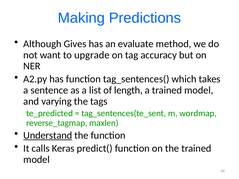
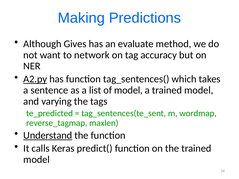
upgrade: upgrade -> network (92, 55)
A2.py underline: none -> present (35, 79)
of length: length -> model (128, 90)
